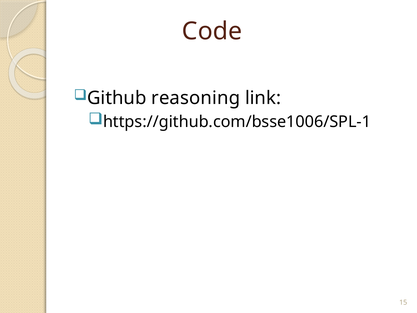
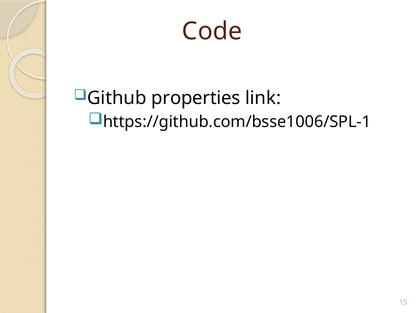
reasoning: reasoning -> properties (196, 98)
